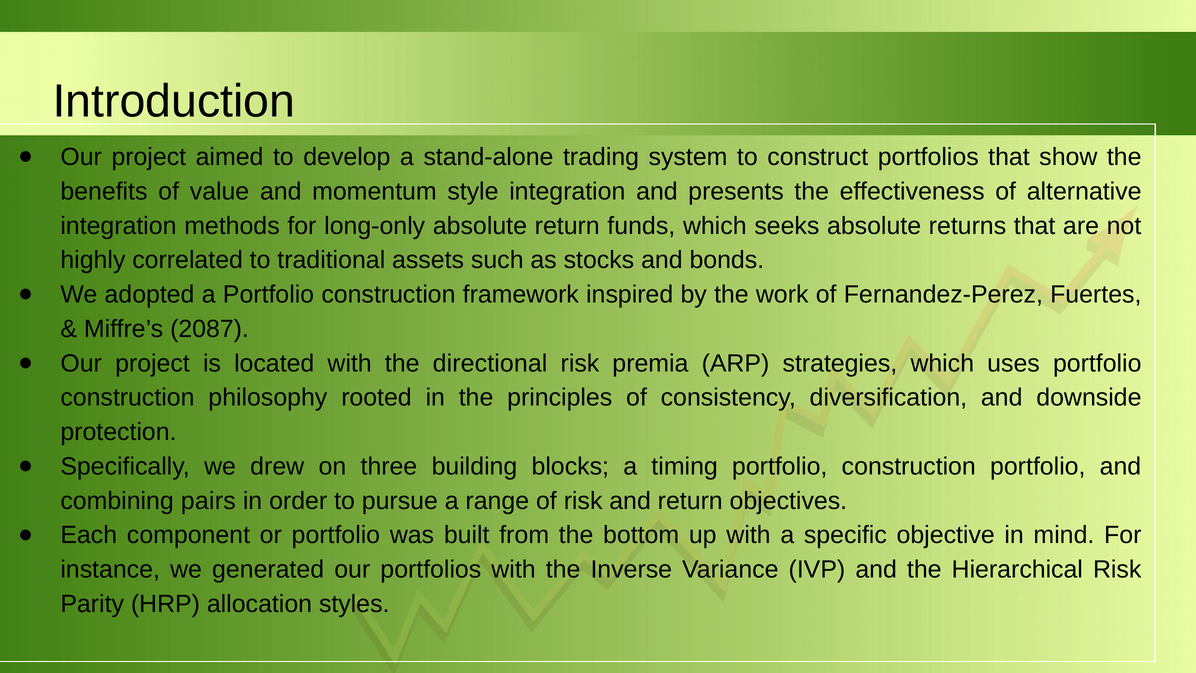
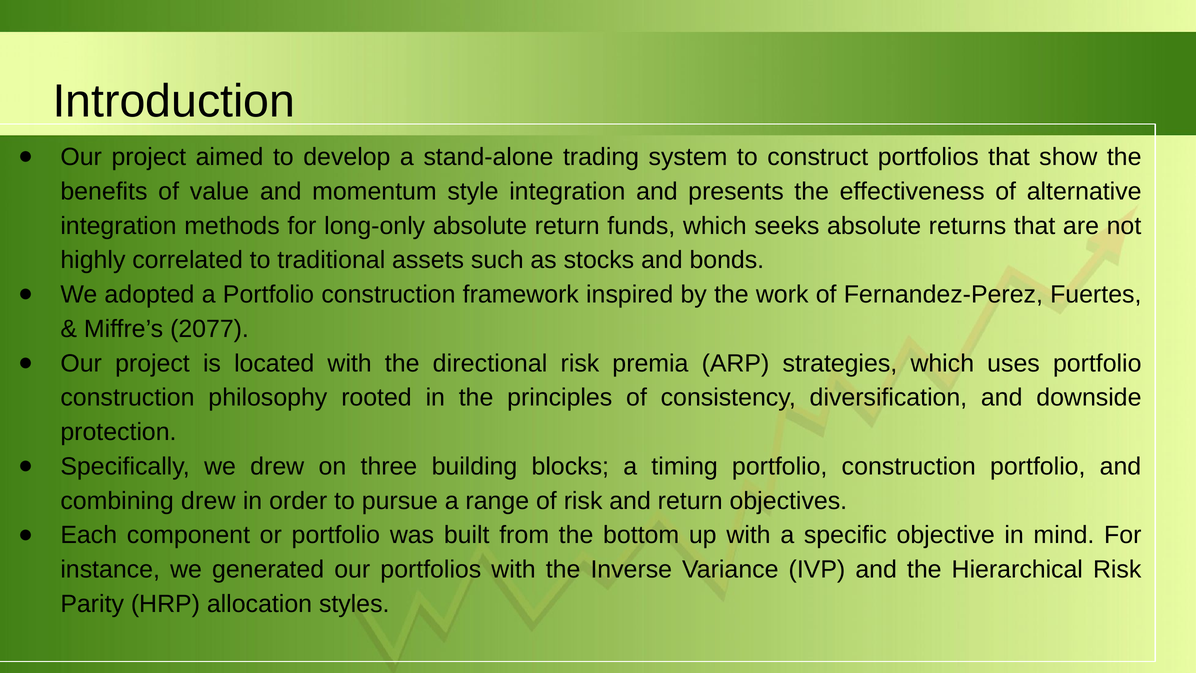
2087: 2087 -> 2077 (210, 329)
combining pairs: pairs -> drew (208, 501)
